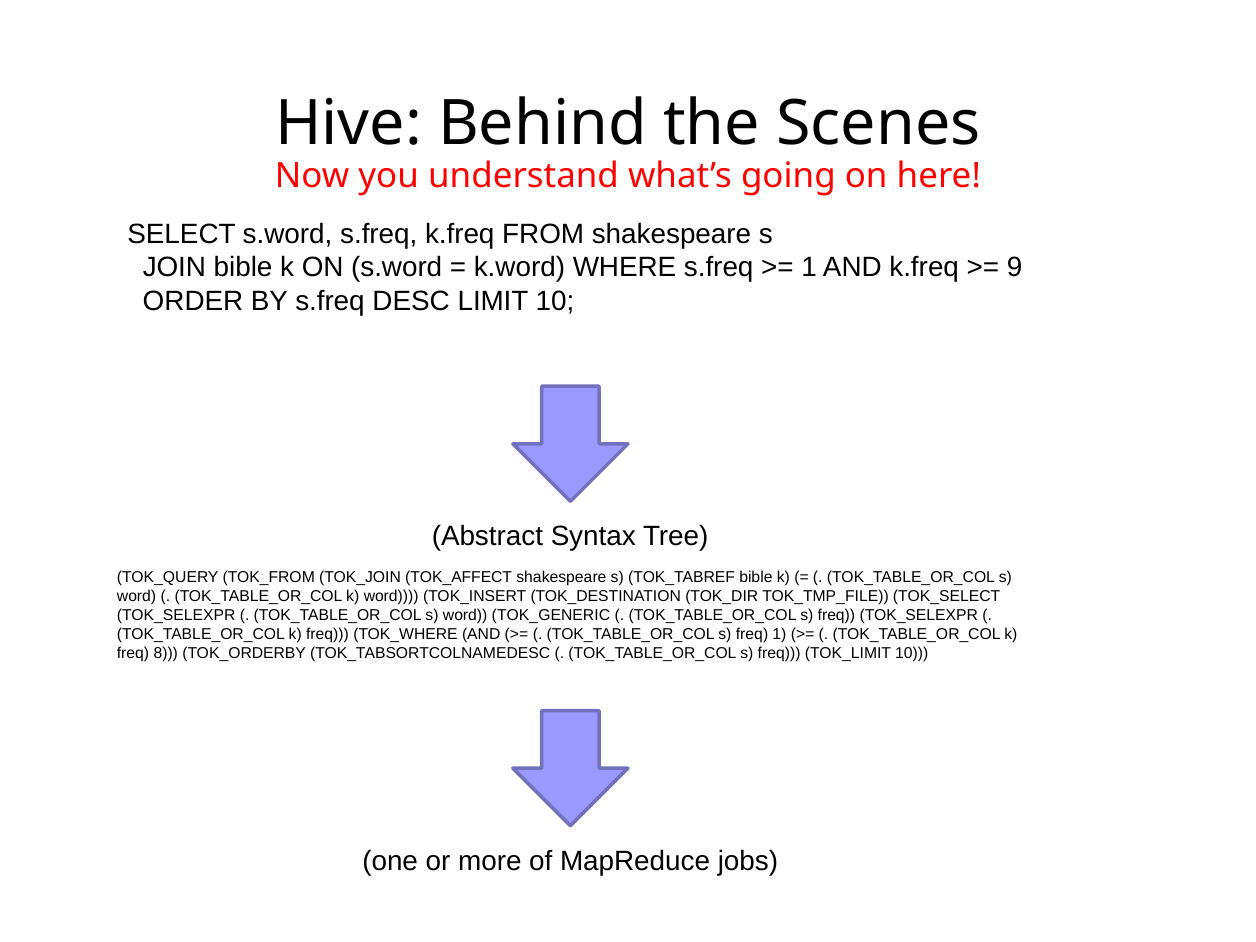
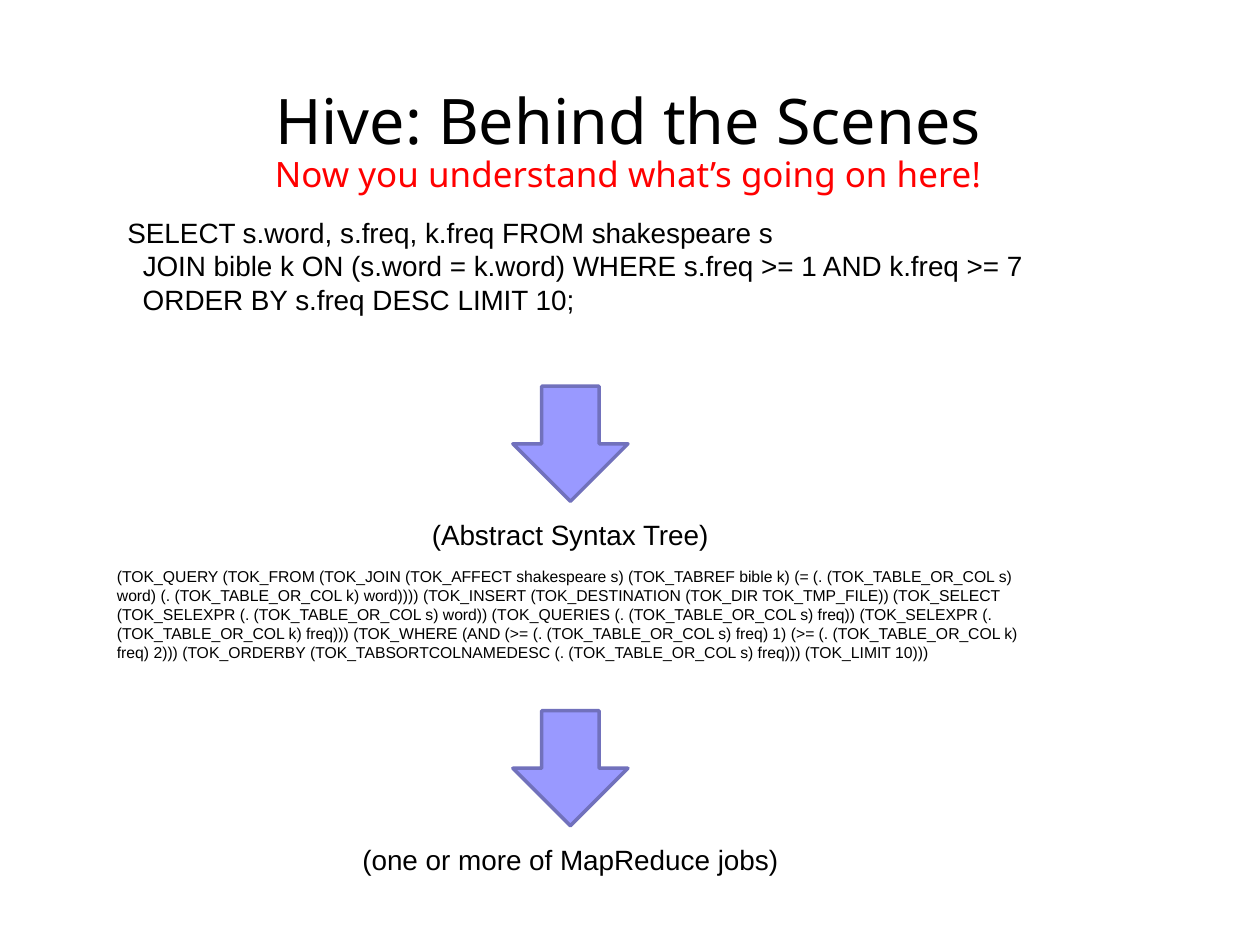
9: 9 -> 7 (1015, 268)
TOK_GENERIC: TOK_GENERIC -> TOK_QUERIES (551, 616)
8: 8 -> 2 (166, 653)
